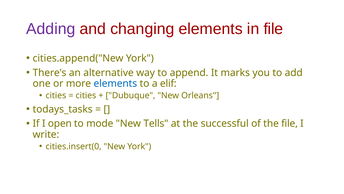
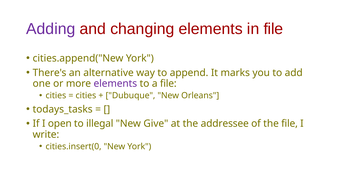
elements colour: blue -> purple (115, 83)
a elif: elif -> file (168, 83)
mode: mode -> illegal (100, 123)
Tells: Tells -> Give (156, 123)
successful: successful -> addressee (225, 123)
